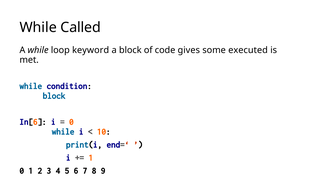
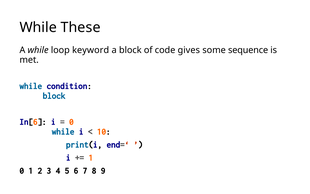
Called: Called -> These (81, 27)
executed: executed -> sequence (248, 50)
